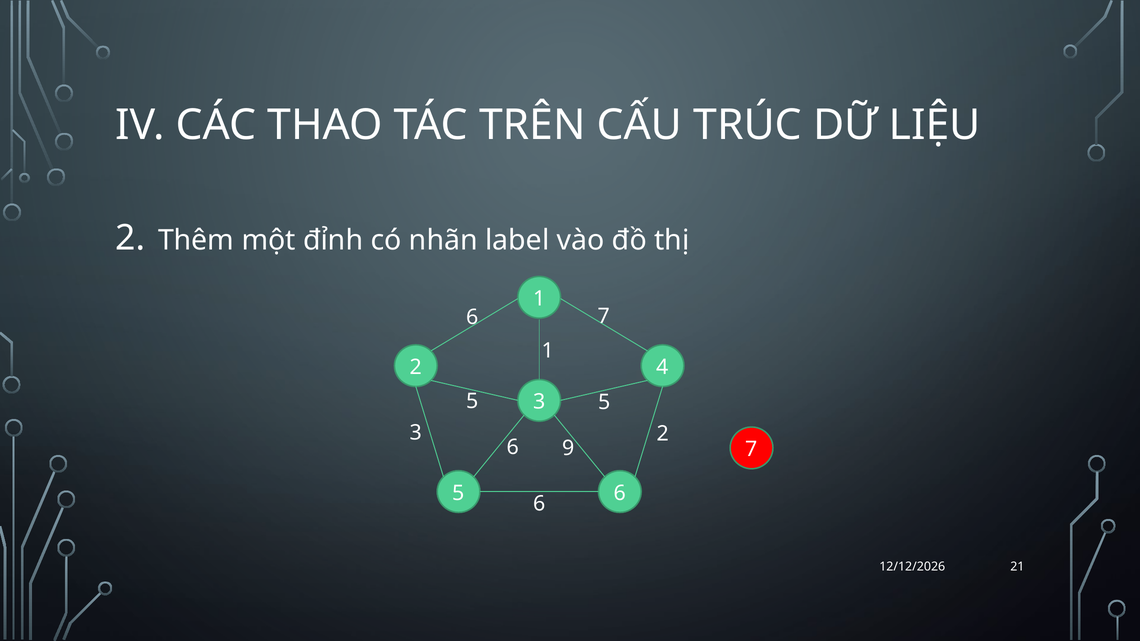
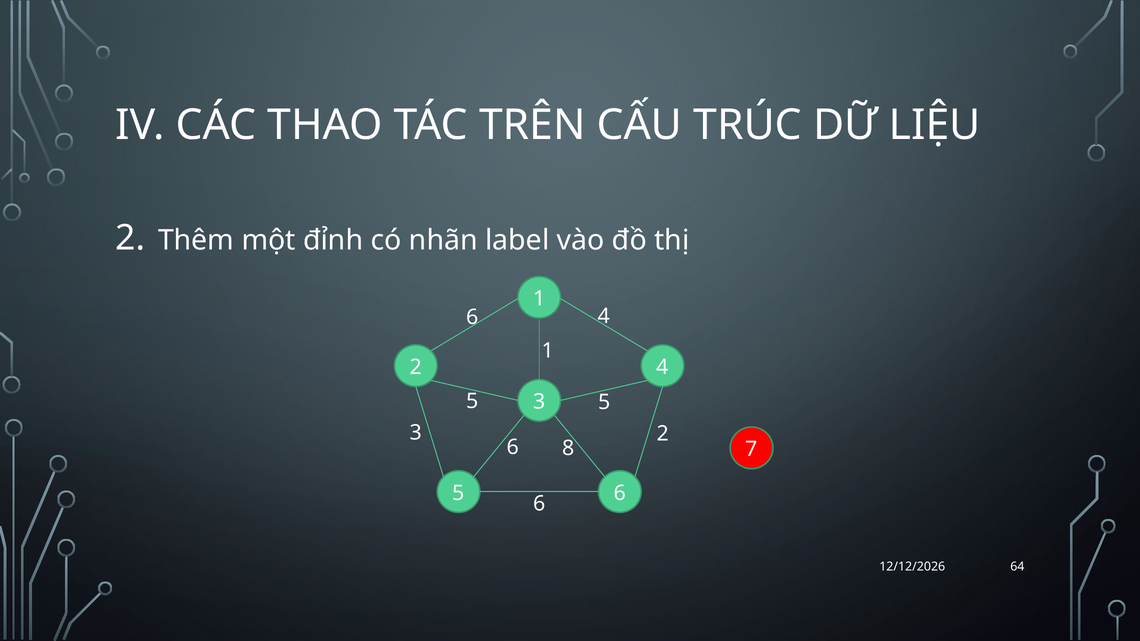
6 7: 7 -> 4 (604, 316)
9: 9 -> 8 (568, 449)
21: 21 -> 64 (1017, 567)
